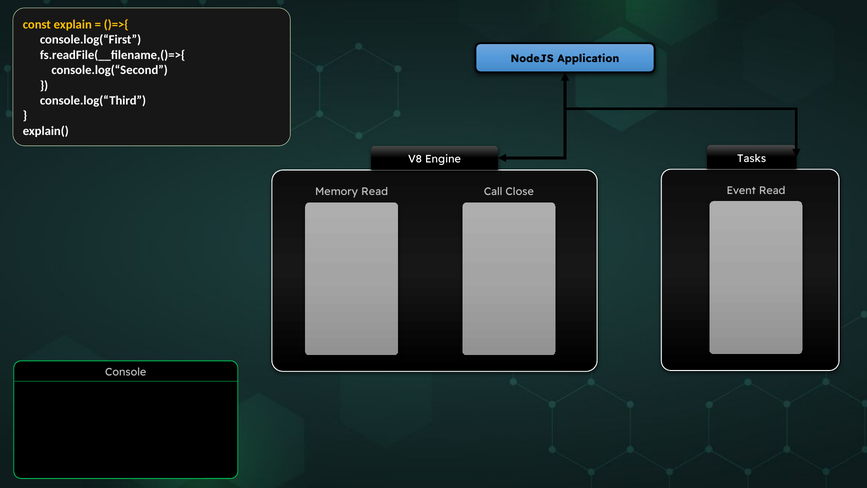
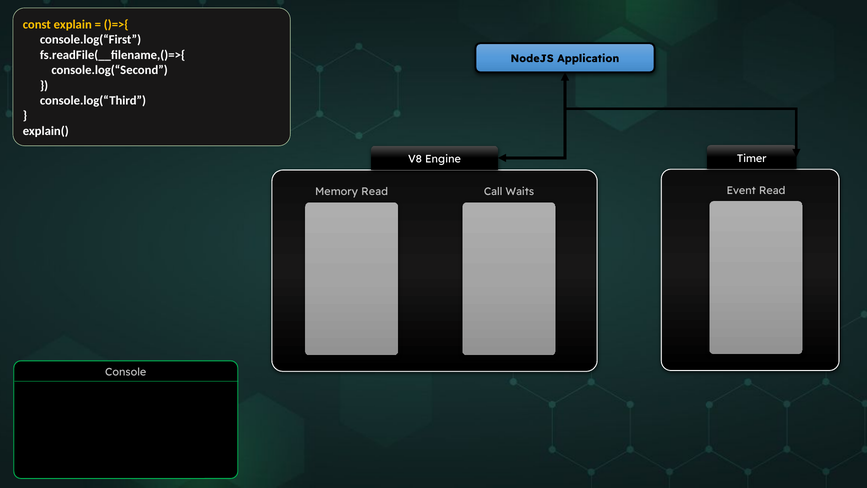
Tasks: Tasks -> Timer (752, 158)
Close: Close -> Waits (520, 192)
